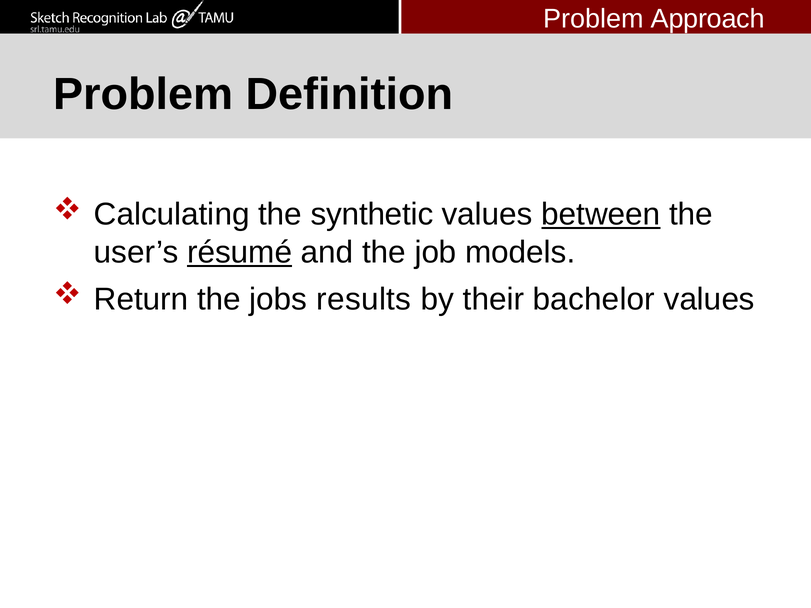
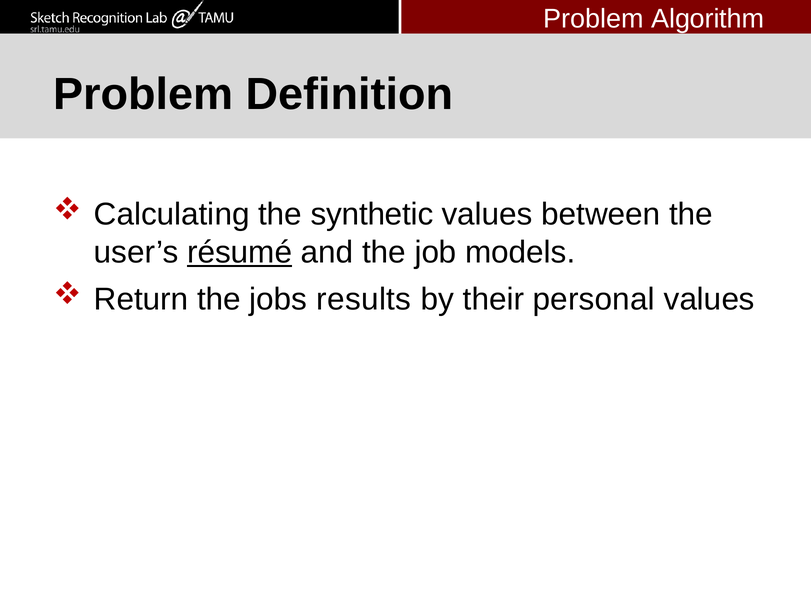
Approach: Approach -> Algorithm (708, 19)
between underline: present -> none (601, 215)
bachelor: bachelor -> personal (594, 299)
